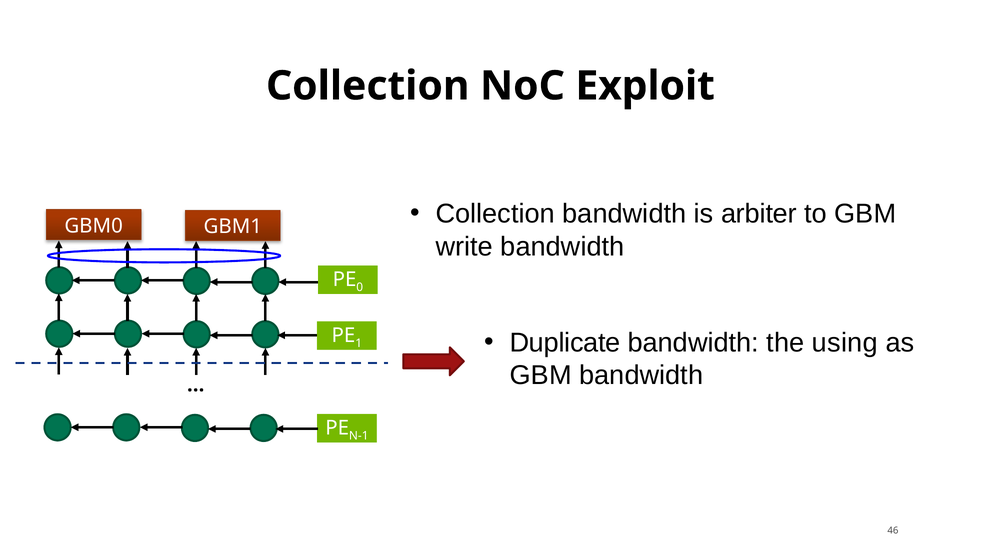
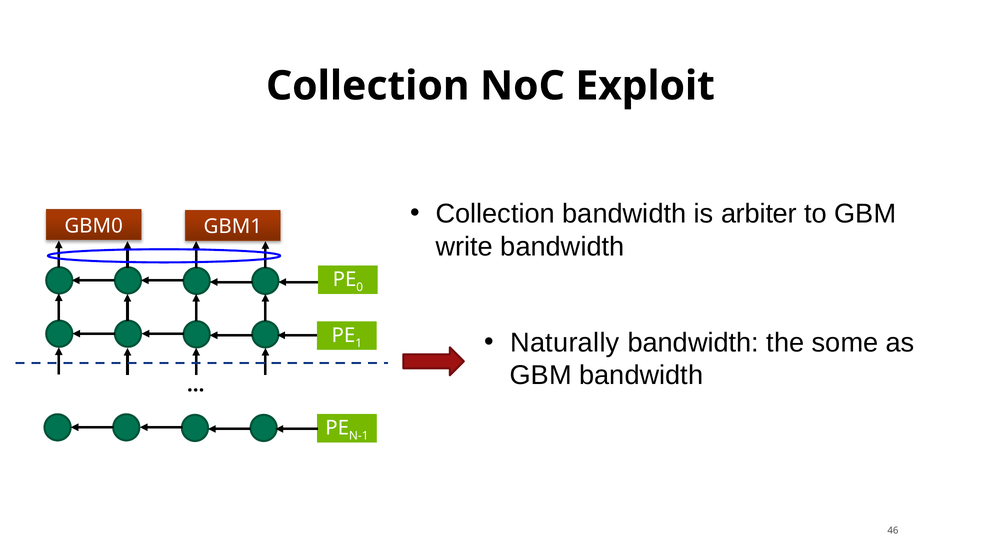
Duplicate: Duplicate -> Naturally (565, 343)
using: using -> some (845, 343)
